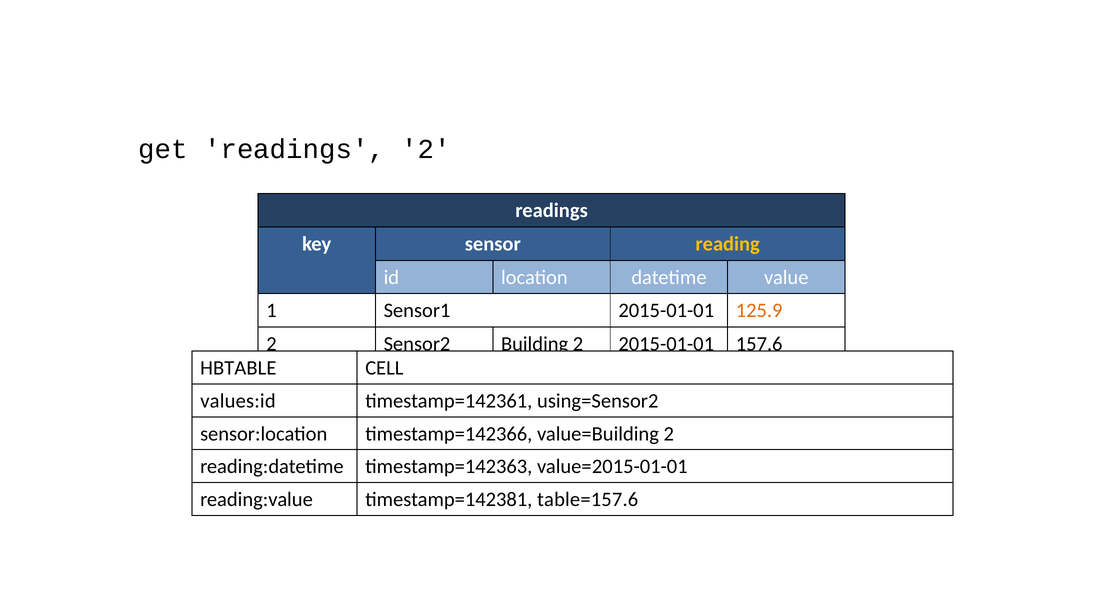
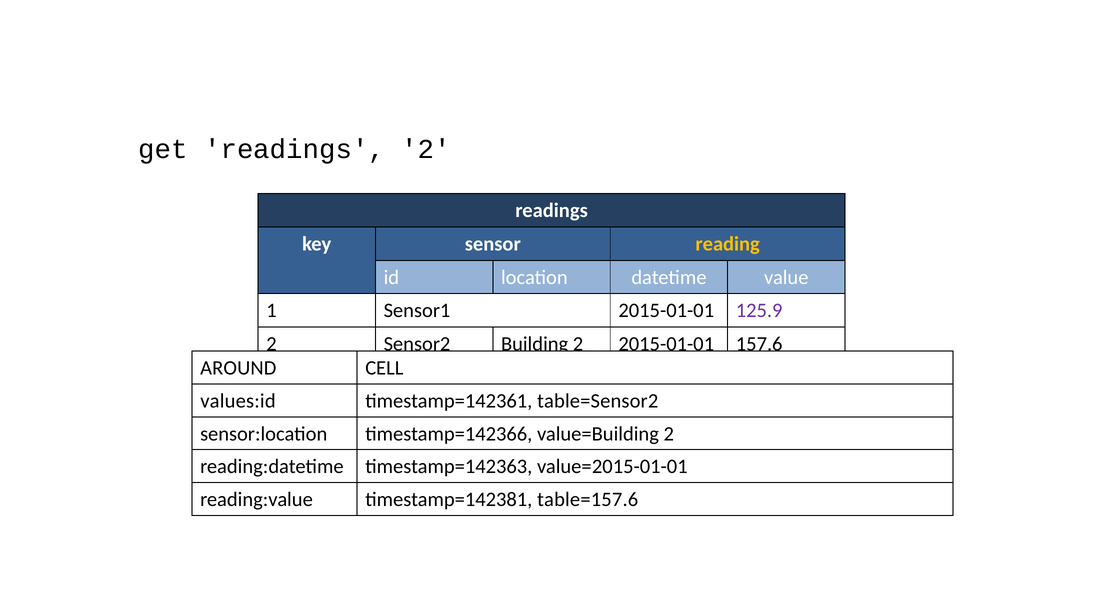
125.9 colour: orange -> purple (759, 311)
HBTABLE: HBTABLE -> AROUND (238, 368)
using=Sensor2: using=Sensor2 -> table=Sensor2 (598, 401)
